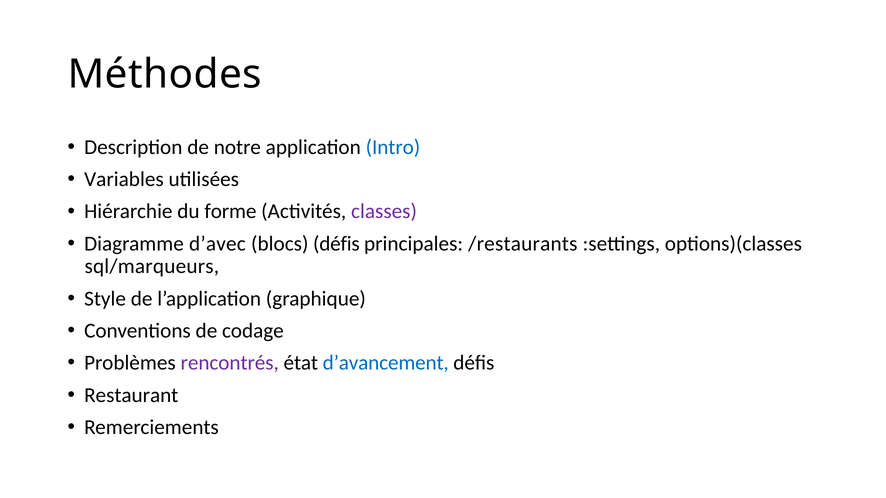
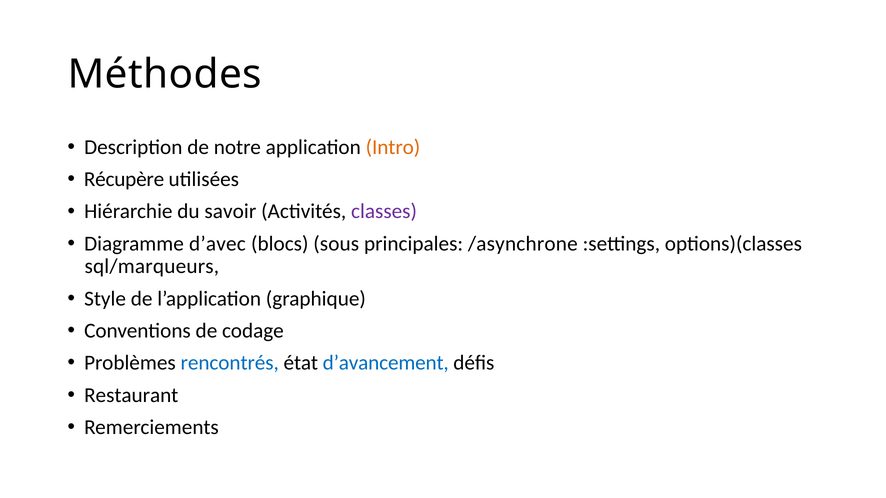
Intro colour: blue -> orange (393, 147)
Variables: Variables -> Récupère (124, 179)
forme: forme -> savoir (230, 212)
blocs défis: défis -> sous (336, 244)
/restaurants: /restaurants -> /asynchrone (523, 244)
rencontrés colour: purple -> blue (230, 363)
